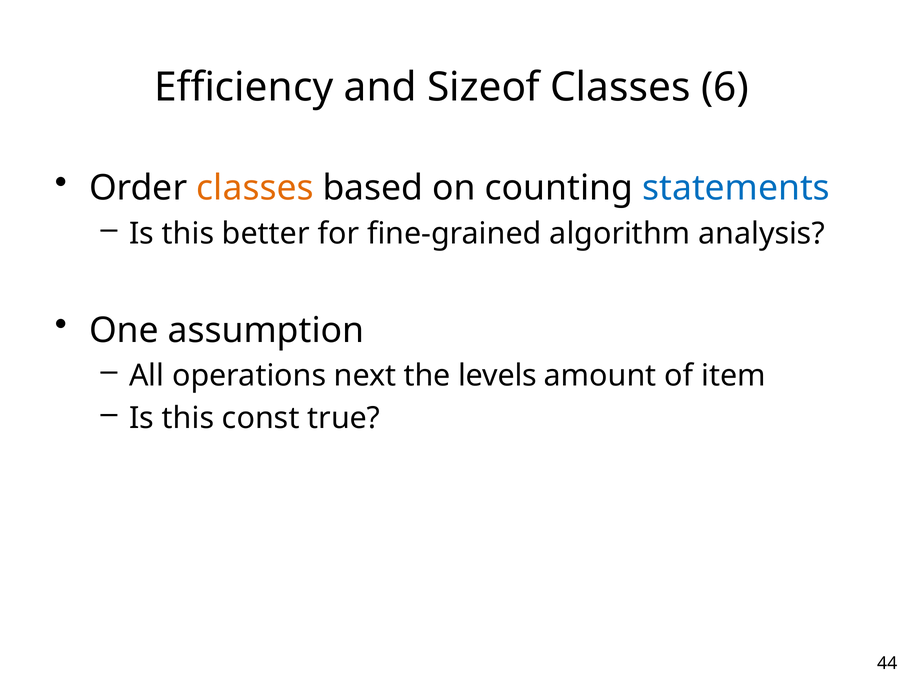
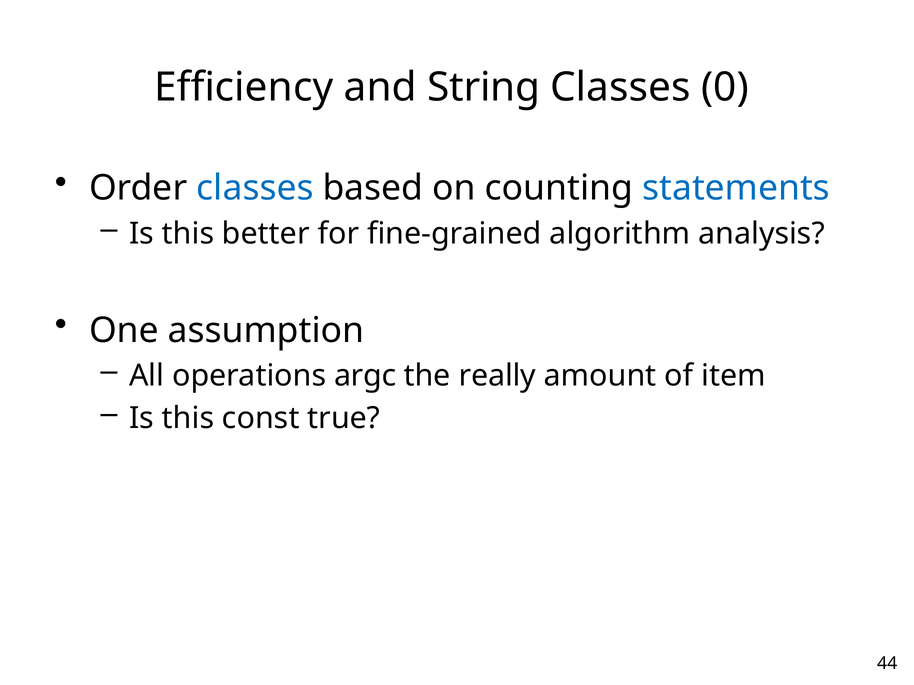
Sizeof: Sizeof -> String (484, 87)
6: 6 -> 0 (725, 87)
classes colour: orange -> blue (255, 188)
next: next -> argc (365, 376)
levels: levels -> really (497, 376)
